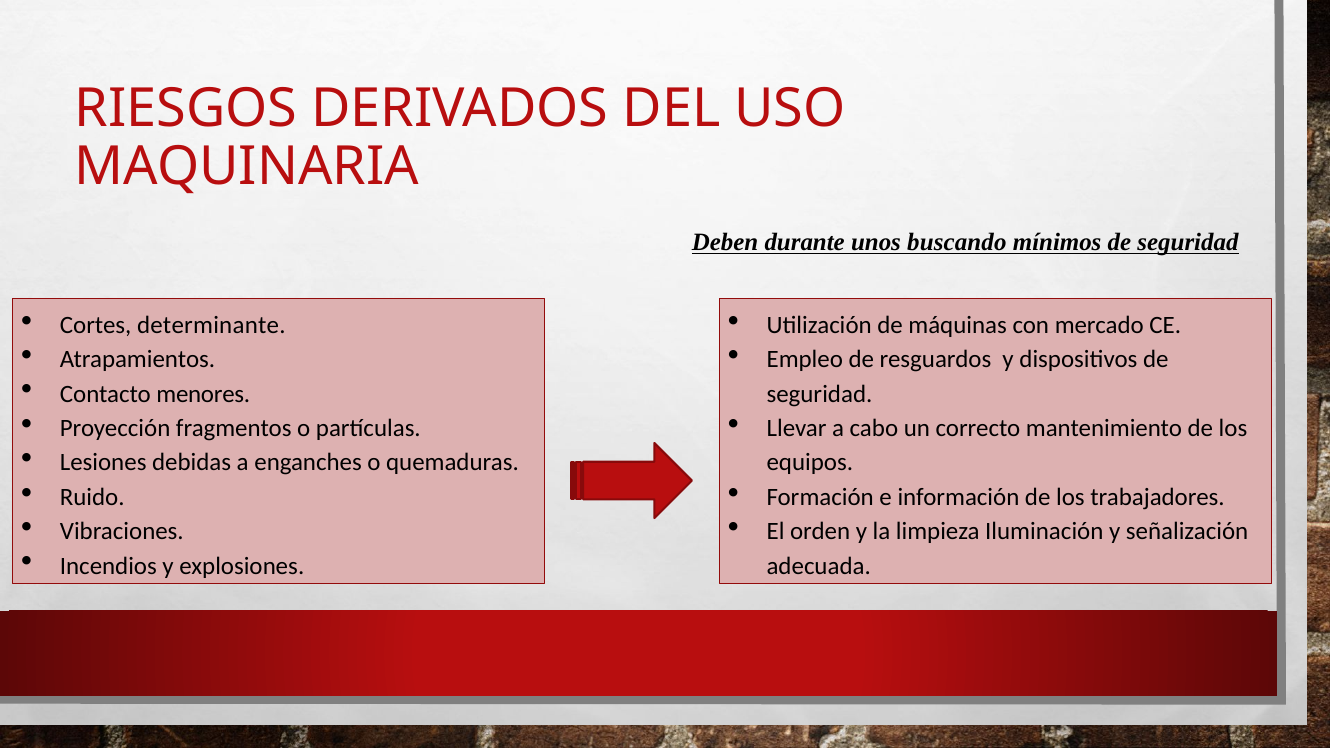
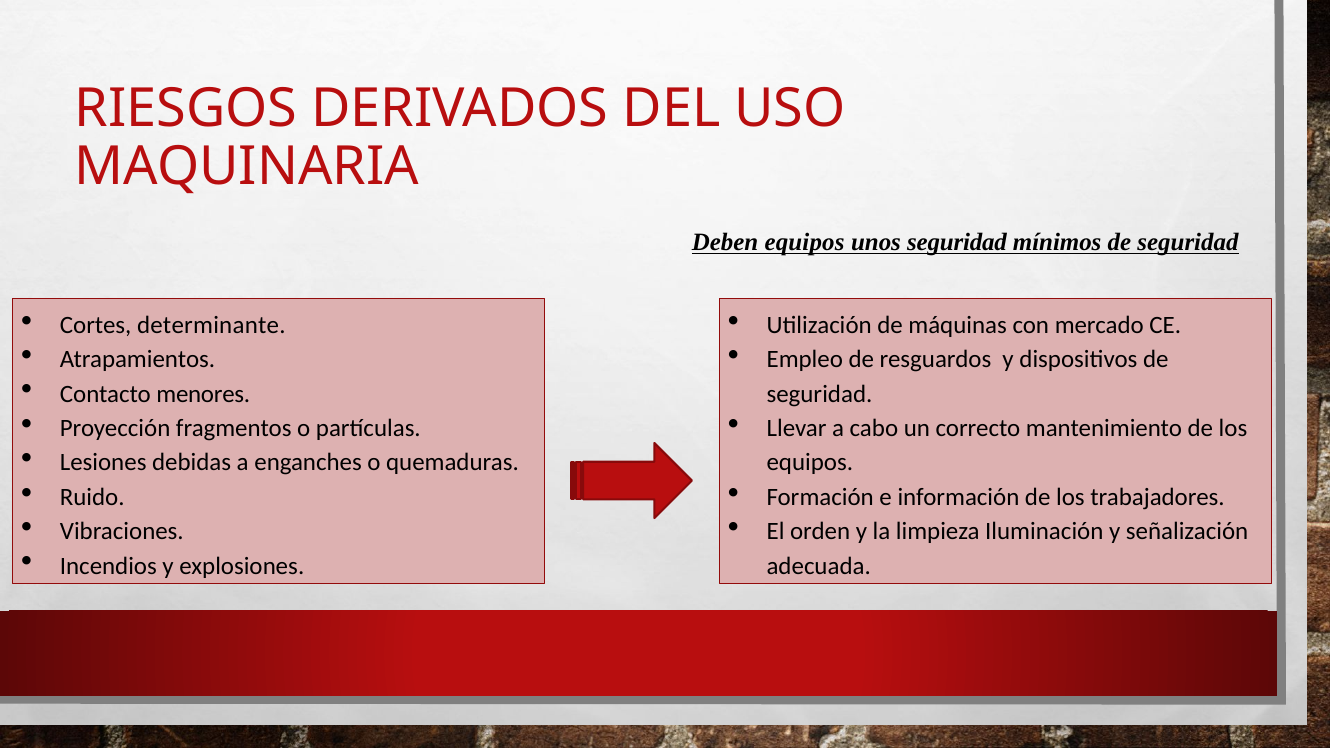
Deben durante: durante -> equipos (805, 242)
unos buscando: buscando -> seguridad (957, 242)
